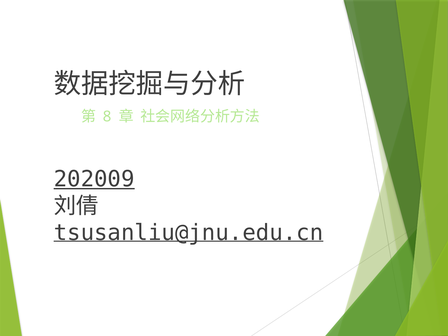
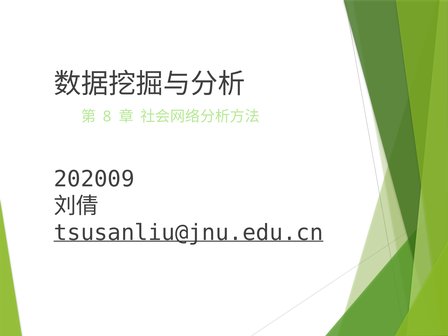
202009 underline: present -> none (94, 179)
